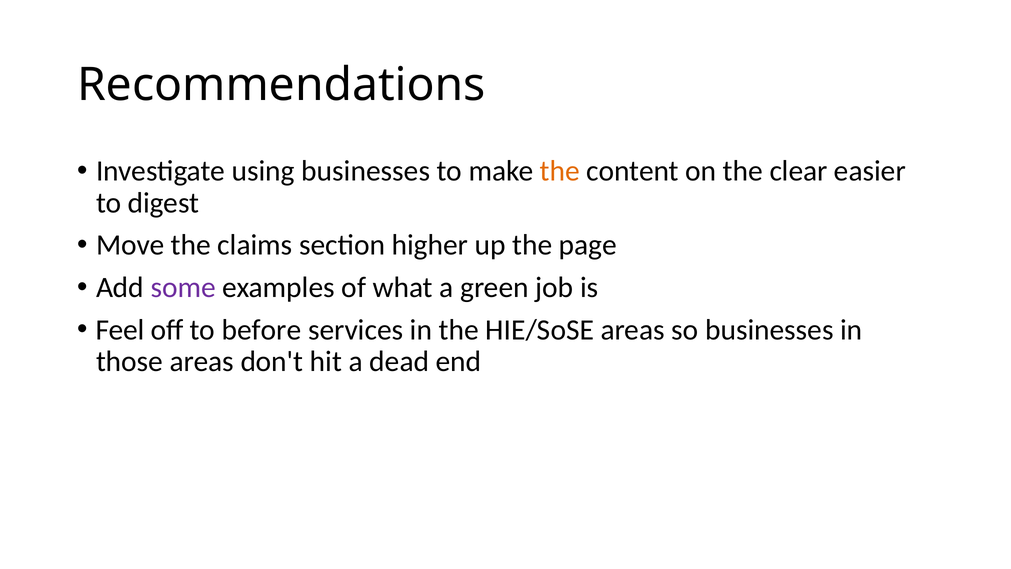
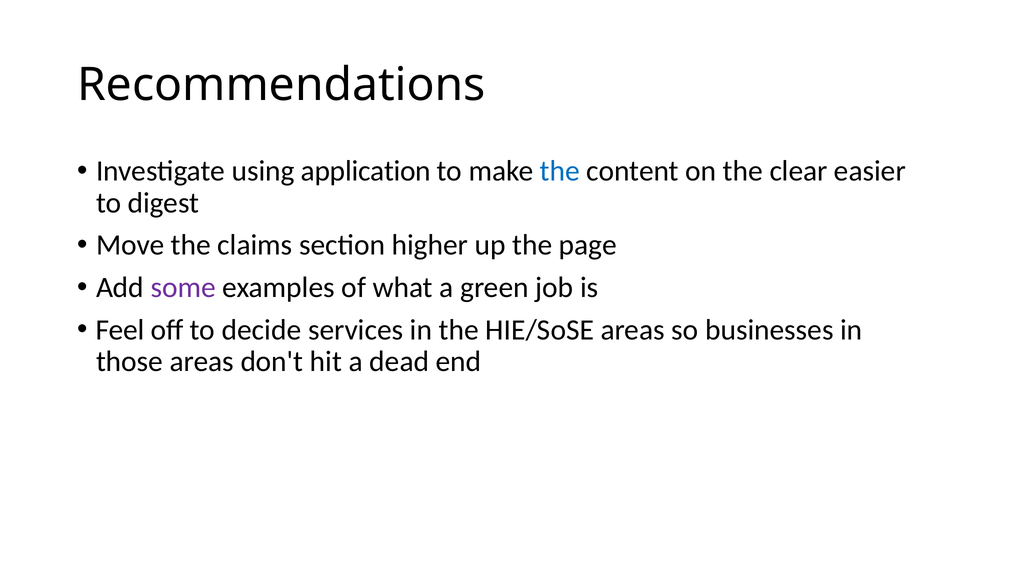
using businesses: businesses -> application (366, 171)
the colour: orange -> blue (560, 171)
before: before -> decide (262, 330)
